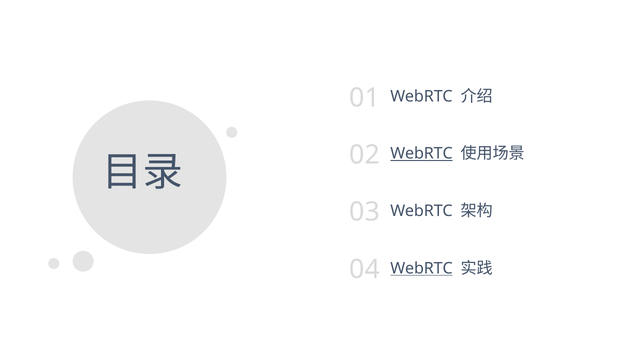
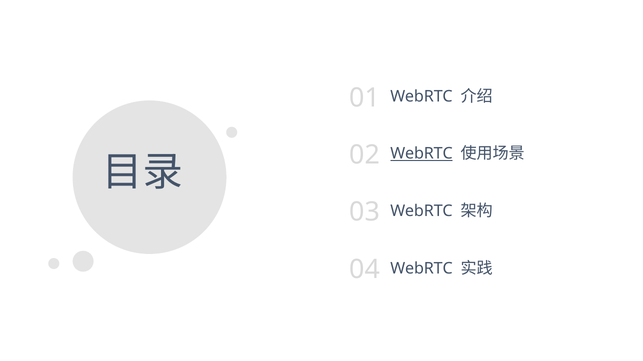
WebRTC underline: present -> none (421, 269)
